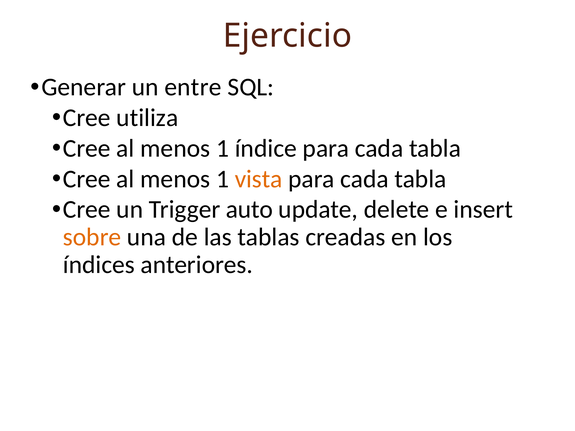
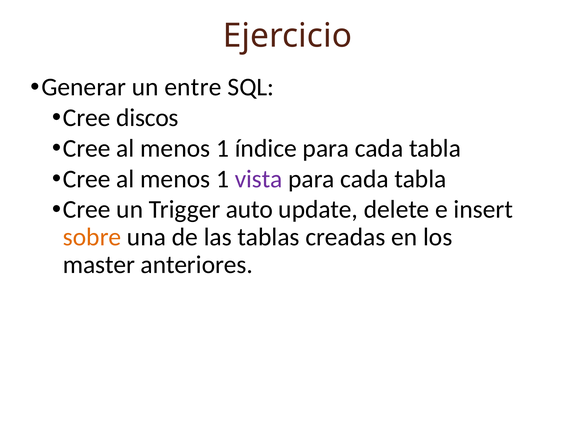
utiliza: utiliza -> discos (147, 118)
vista colour: orange -> purple (259, 179)
índices: índices -> master (99, 265)
